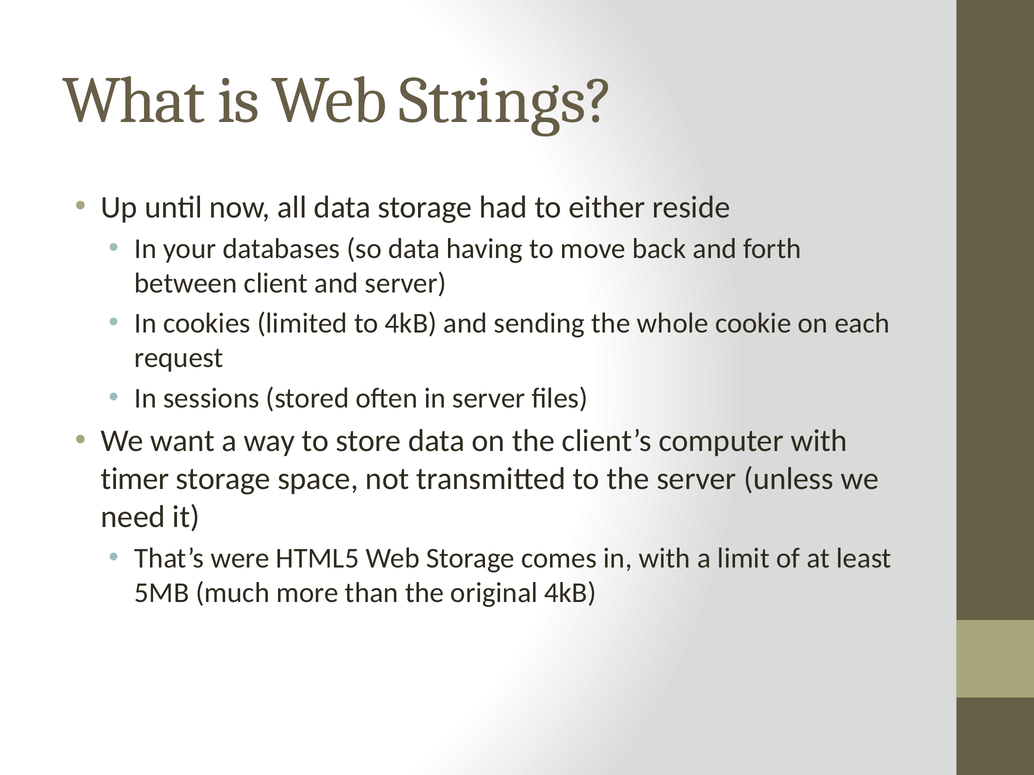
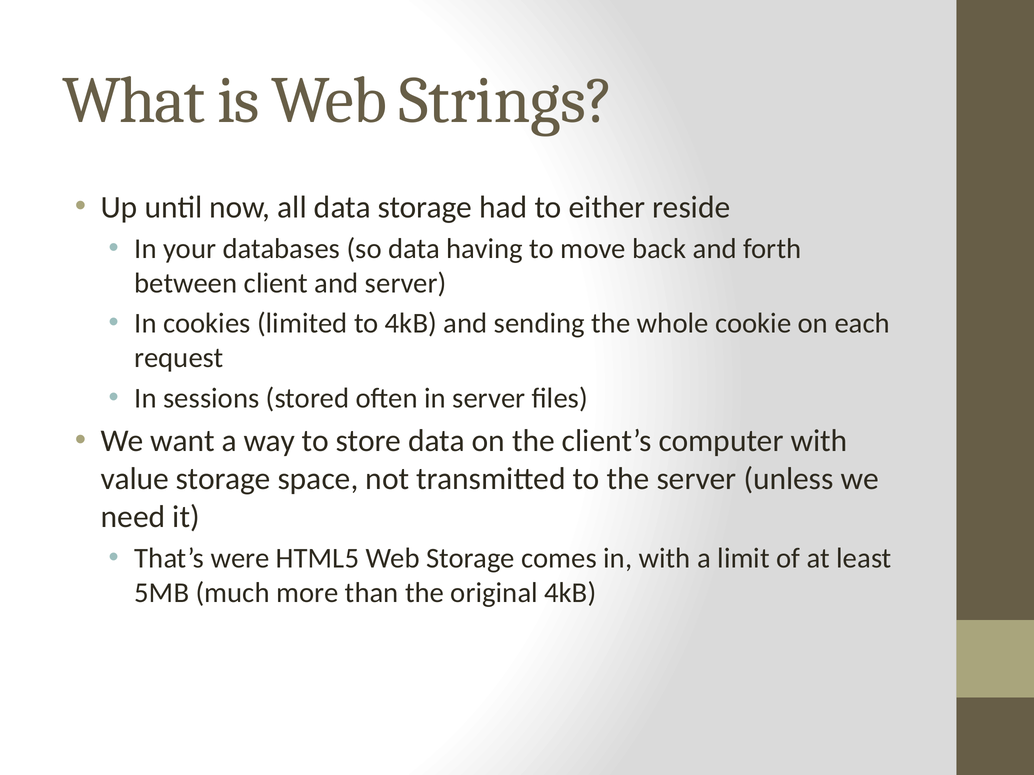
timer: timer -> value (135, 479)
